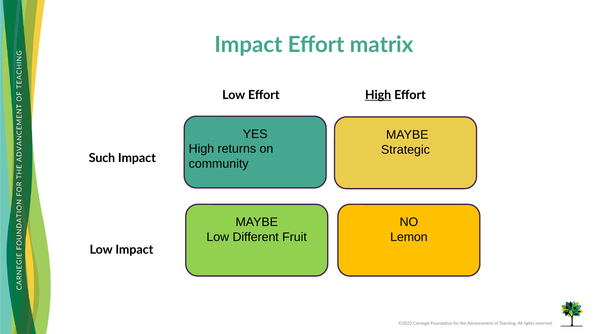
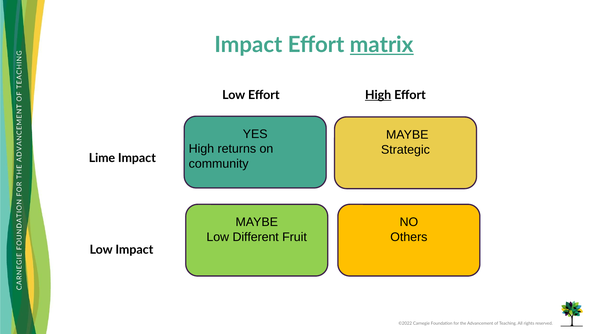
matrix underline: none -> present (382, 45)
Such: Such -> Lime (102, 158)
Lemon: Lemon -> Others (409, 237)
